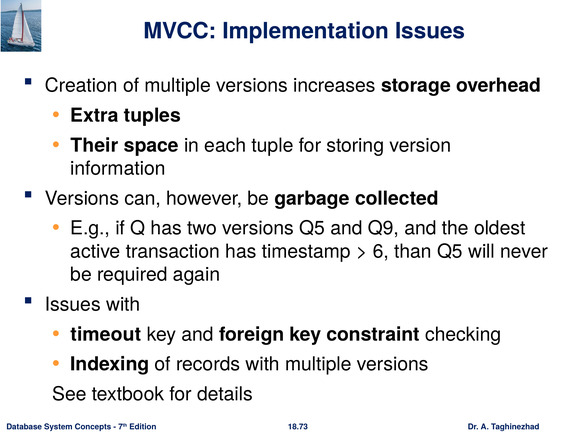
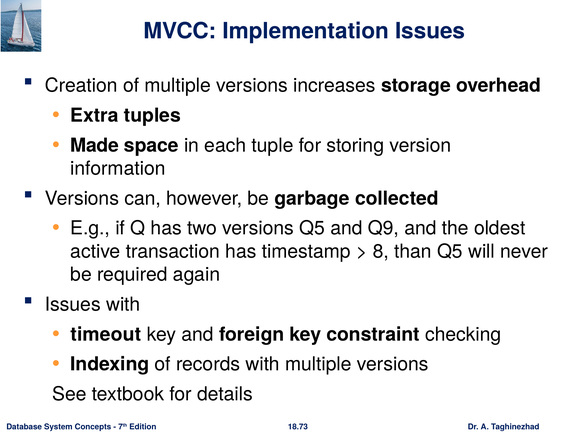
Their: Their -> Made (95, 145)
6: 6 -> 8 (381, 252)
